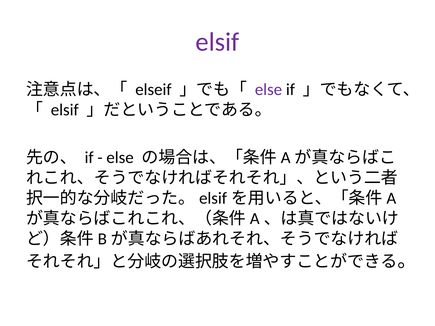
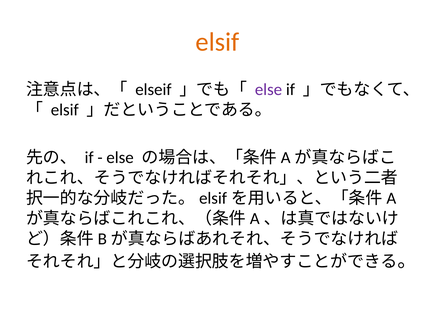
elsif colour: purple -> orange (217, 42)
